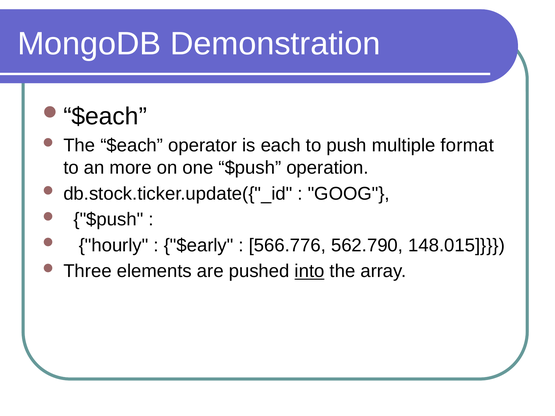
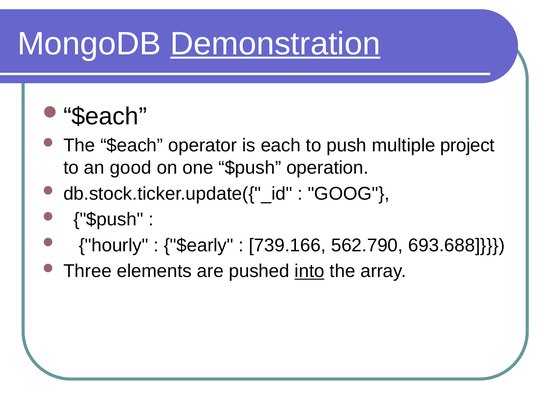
Demonstration underline: none -> present (275, 44)
format: format -> project (467, 146)
more: more -> good (131, 168)
566.776: 566.776 -> 739.166 (287, 245)
148.015: 148.015 -> 693.688 (457, 245)
